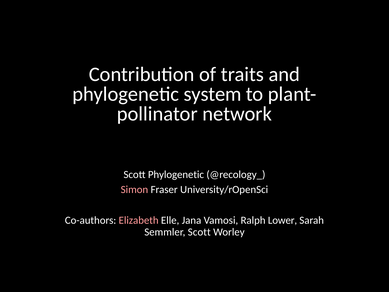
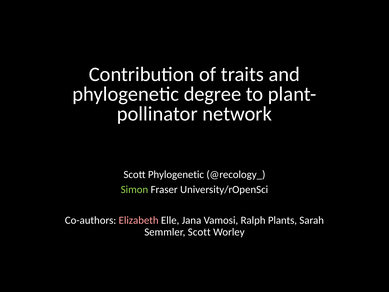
system: system -> degree (213, 94)
Simon colour: pink -> light green (134, 189)
Lower: Lower -> Plants (282, 220)
